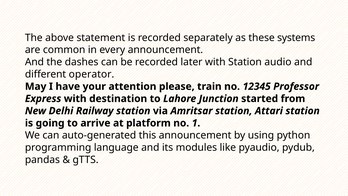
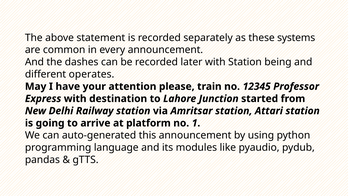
audio: audio -> being (278, 62)
operator: operator -> operates (92, 74)
